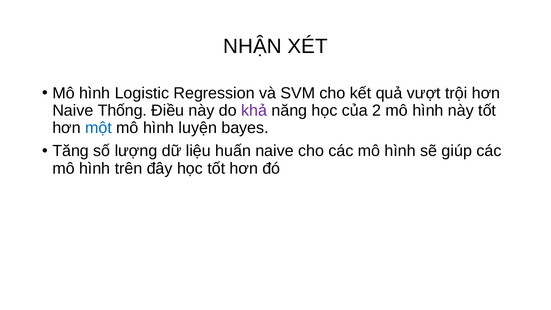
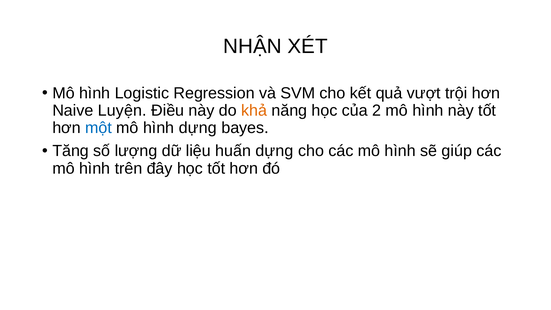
Thống: Thống -> Luyện (122, 111)
khả colour: purple -> orange (254, 111)
hình luyện: luyện -> dựng (198, 128)
huấn naive: naive -> dựng (275, 151)
